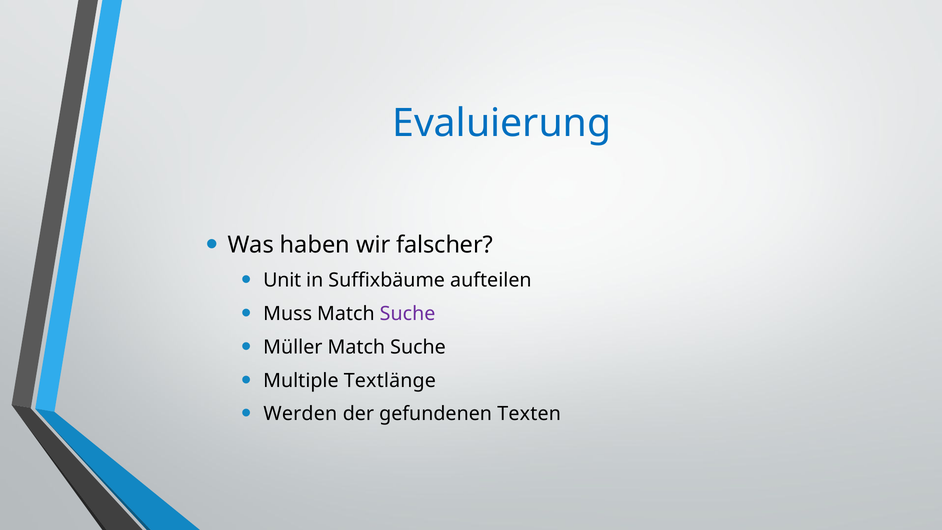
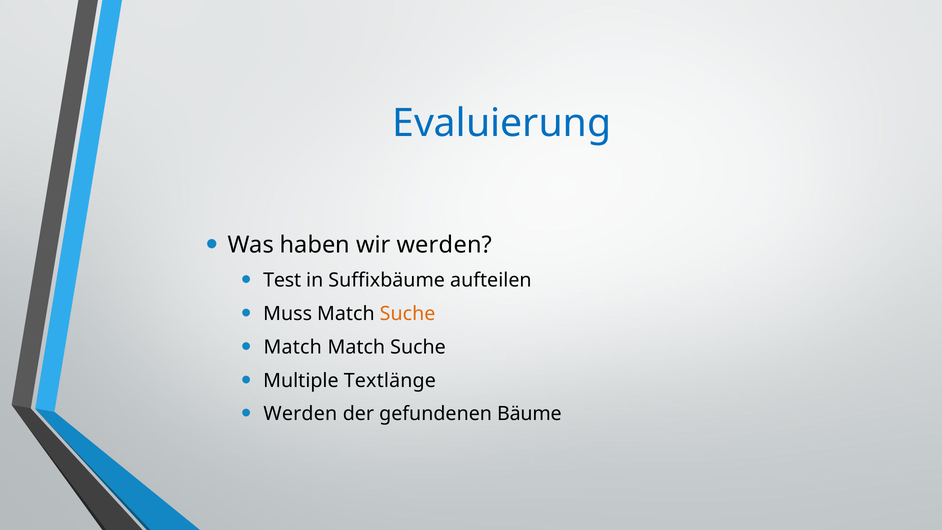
wir falscher: falscher -> werden (444, 245)
Unit: Unit -> Test (282, 280)
Suche colour: purple -> orange (408, 314)
Müller: Müller -> Match (293, 347)
Texten: Texten -> Bäume (529, 414)
